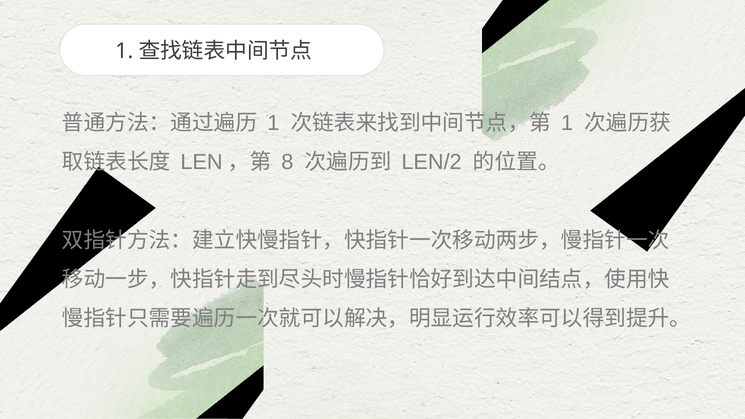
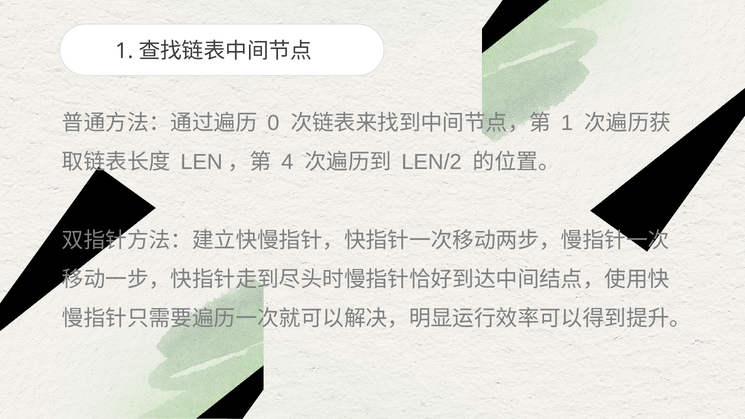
1: 1 -> 0 (273, 123)
8: 8 -> 4 (287, 162)
